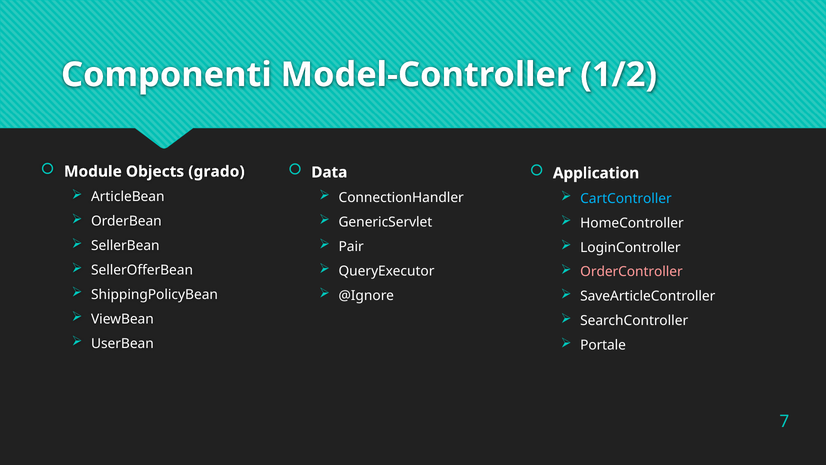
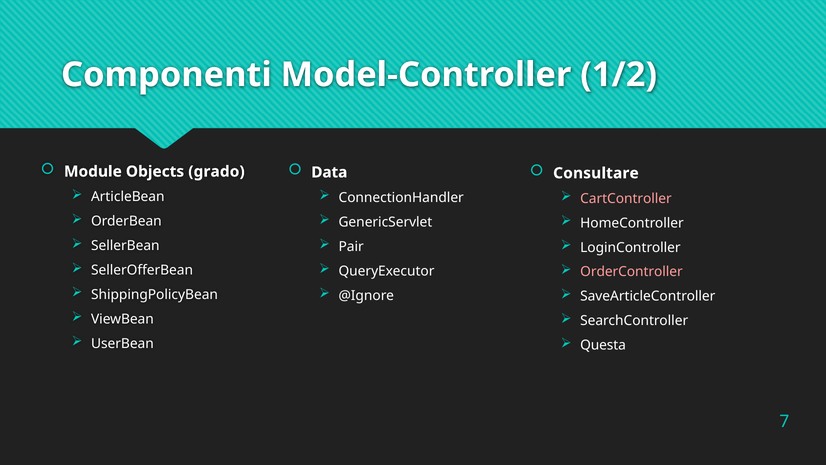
Application: Application -> Consultare (596, 173)
CartController colour: light blue -> pink (626, 198)
Portale: Portale -> Questa (603, 345)
